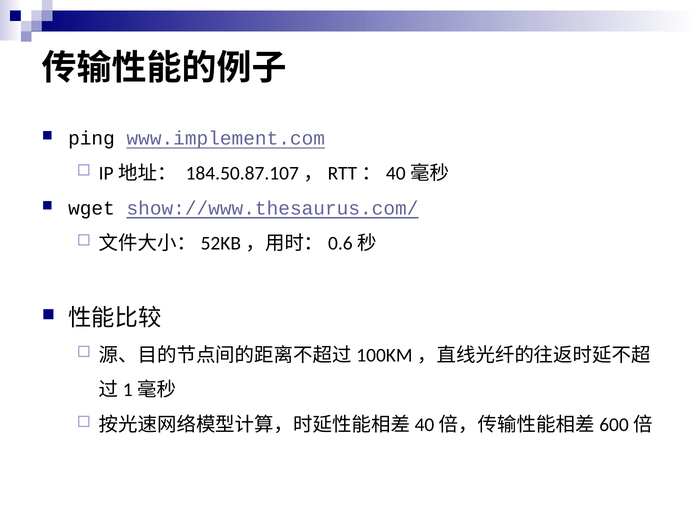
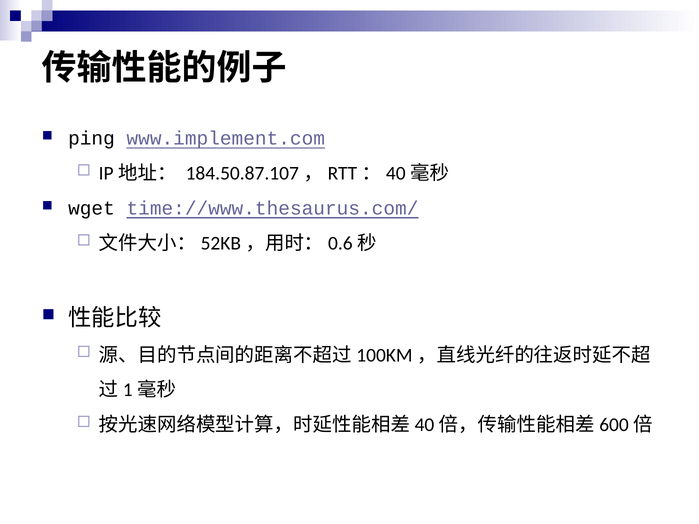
show://www.thesaurus.com/: show://www.thesaurus.com/ -> time://www.thesaurus.com/ (272, 209)
